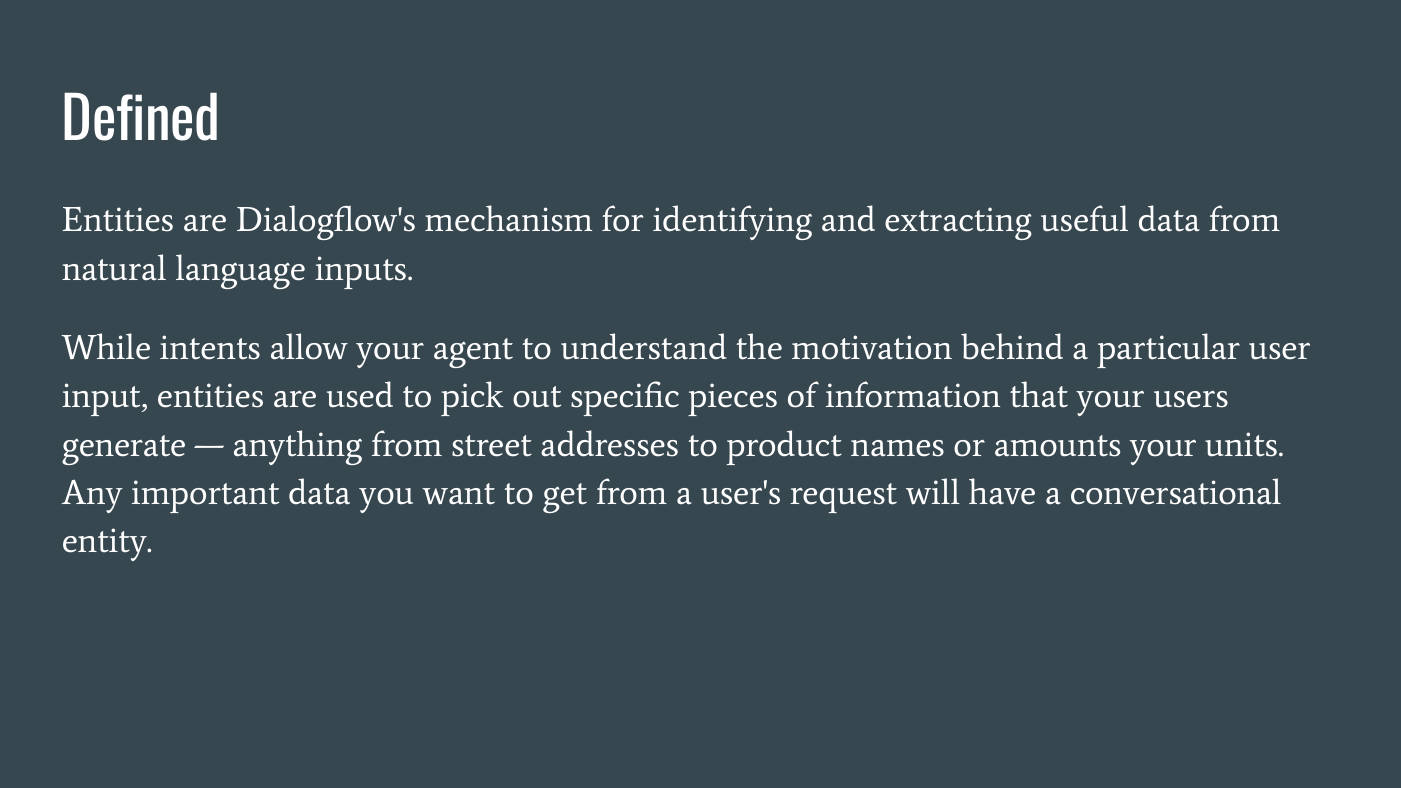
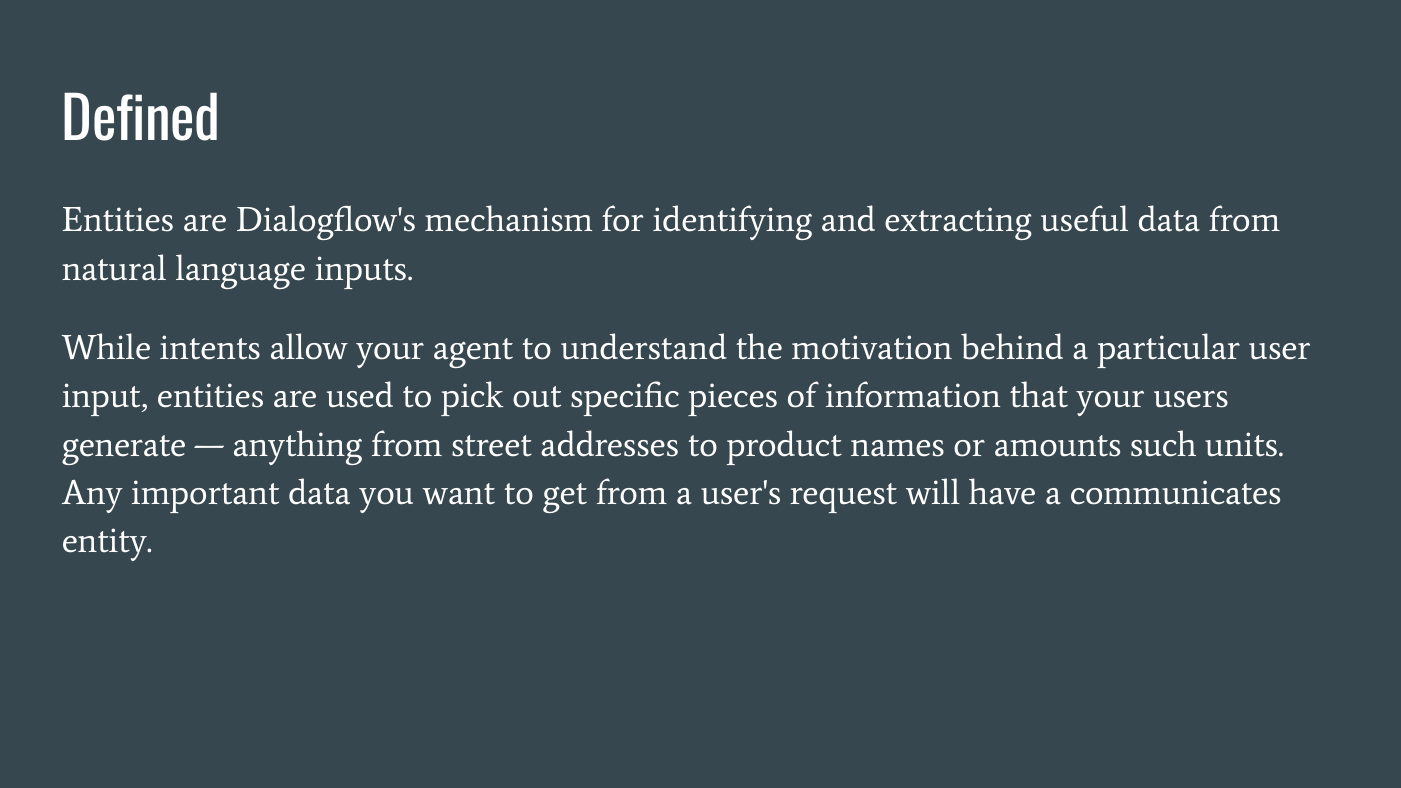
amounts your: your -> such (1163, 445)
conversational: conversational -> communicates (1176, 493)
